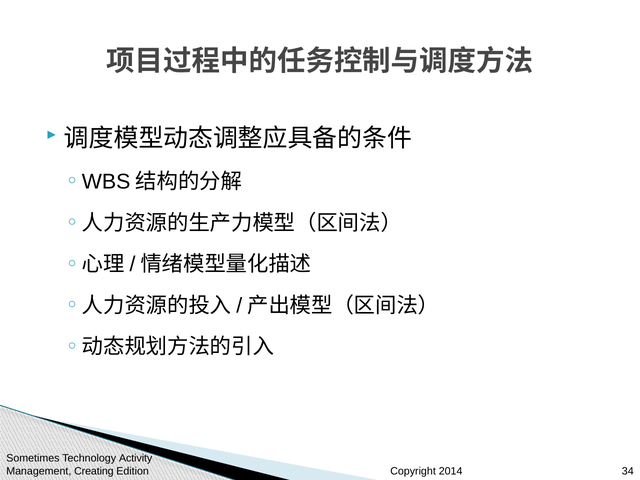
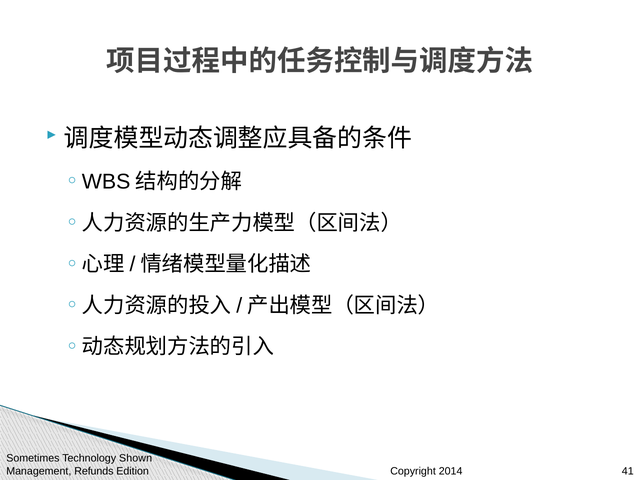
Activity: Activity -> Shown (136, 458)
Creating: Creating -> Refunds (94, 471)
34: 34 -> 41 (628, 471)
